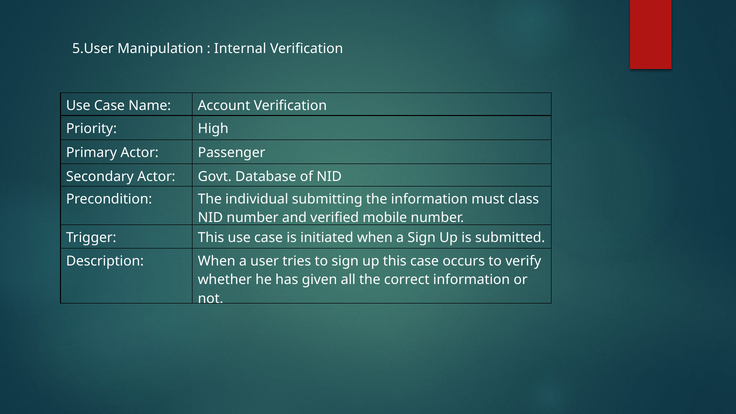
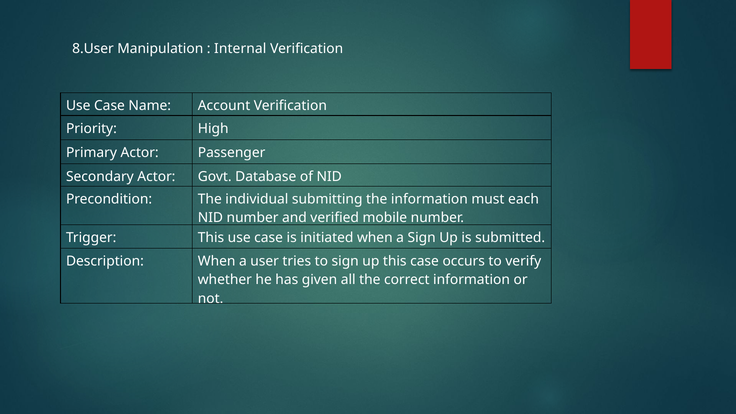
5.User: 5.User -> 8.User (93, 49)
class: class -> each (523, 199)
